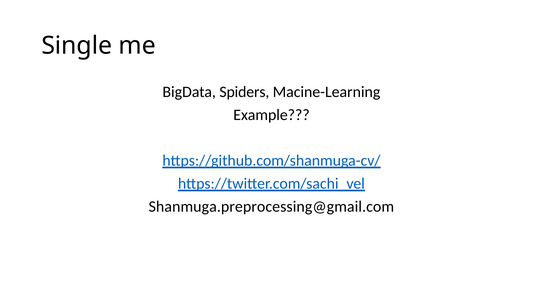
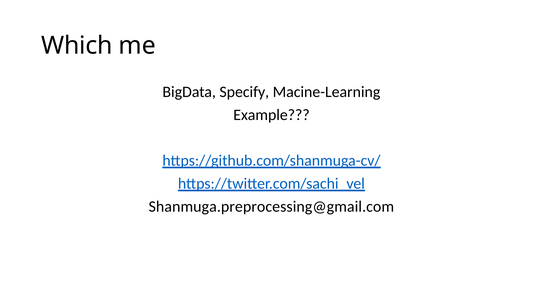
Single: Single -> Which (77, 46)
Spiders: Spiders -> Specify (244, 92)
